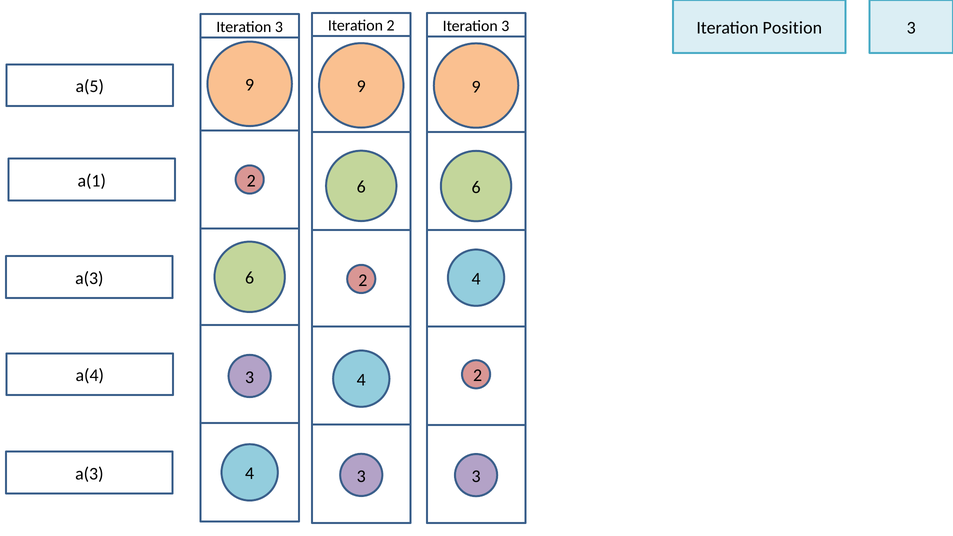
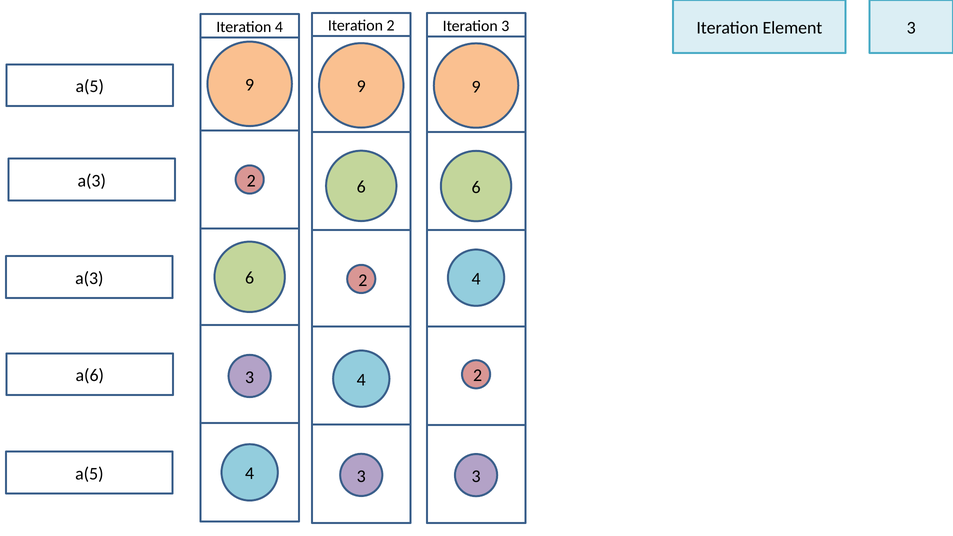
3: 3 -> 4 (279, 27)
Position: Position -> Element (792, 28)
a(1: a(1 -> a(3 (92, 181)
a(4: a(4 -> a(6 (90, 376)
a(3: a(3 -> a(5 (89, 474)
